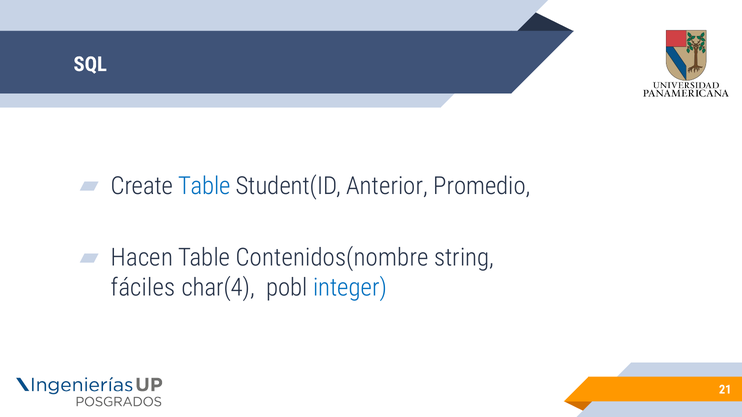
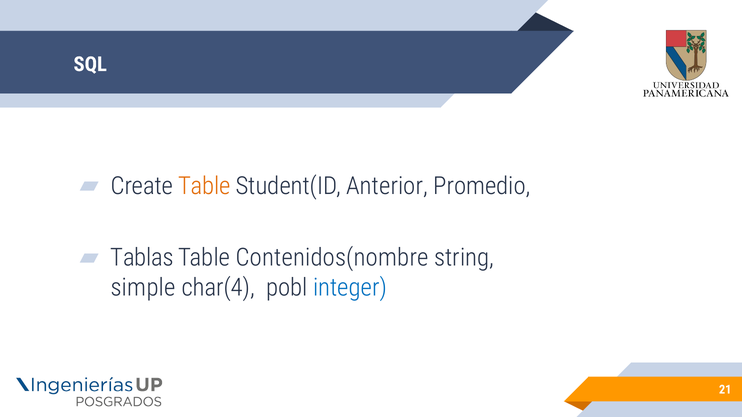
Table colour: blue -> orange (204, 186)
Hacen: Hacen -> Tablas (142, 258)
fáciles: fáciles -> simple (143, 288)
